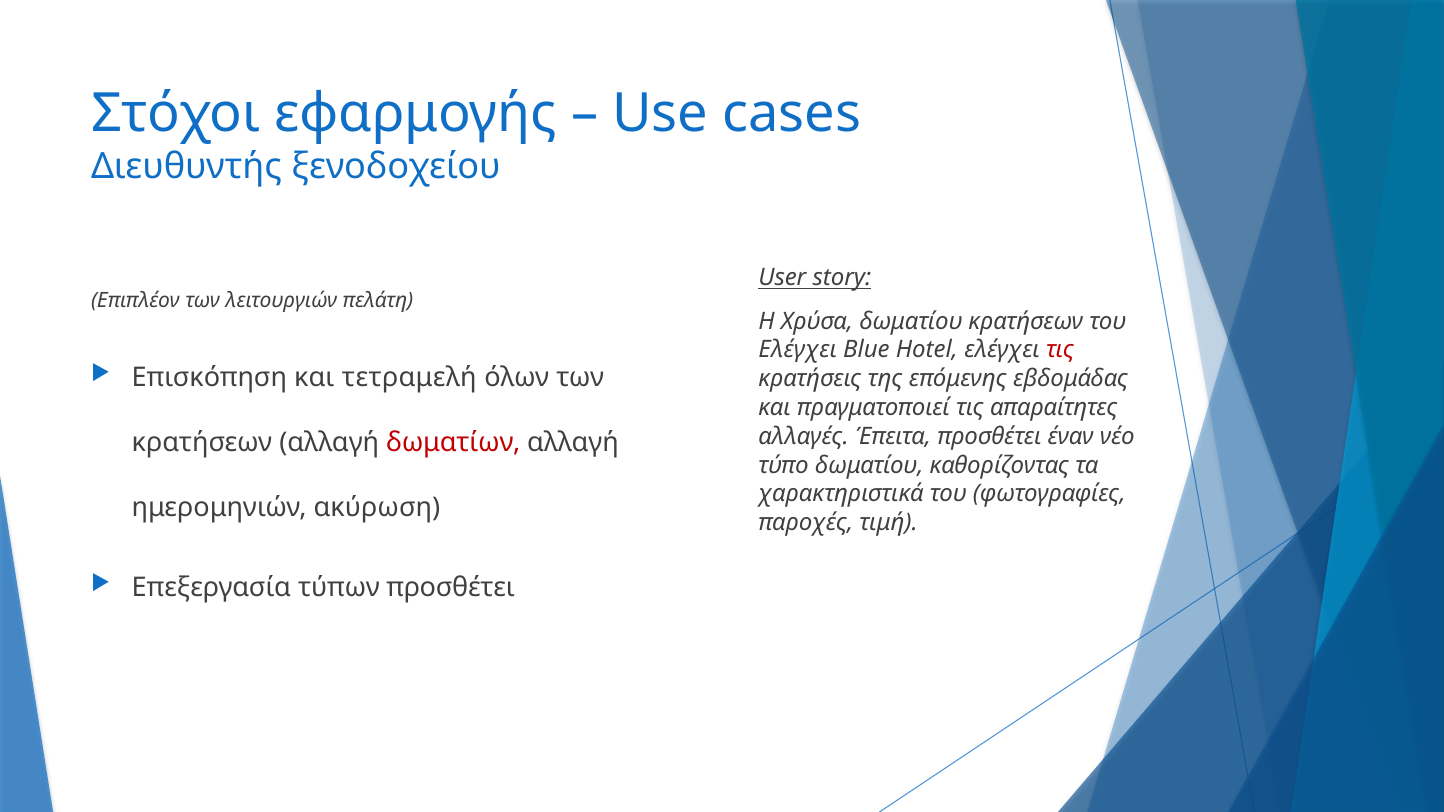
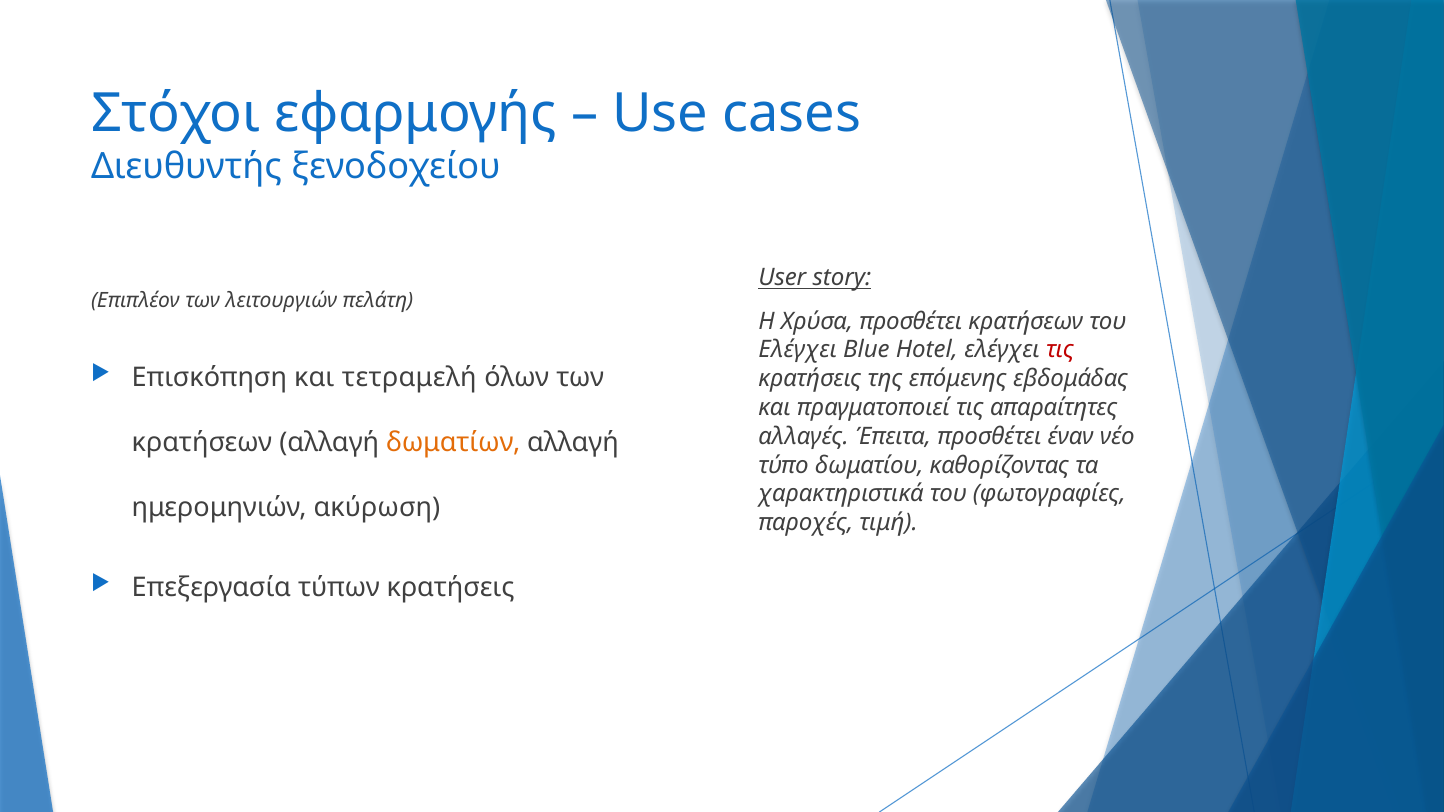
Χρύσα δωματίου: δωματίου -> προσθέτει (911, 321)
δωματίων colour: red -> orange (453, 443)
τύπων προσθέτει: προσθέτει -> κρατήσεις (451, 588)
